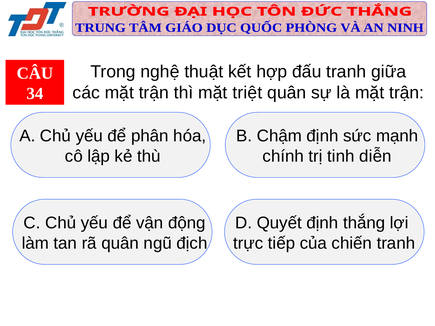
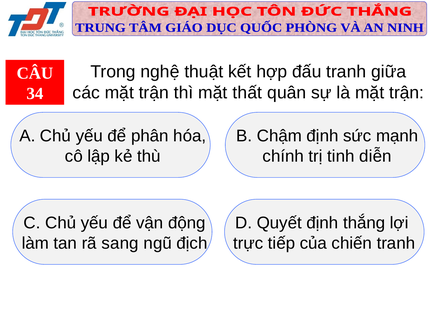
triệt: triệt -> thất (247, 93)
rã quân: quân -> sang (120, 243)
